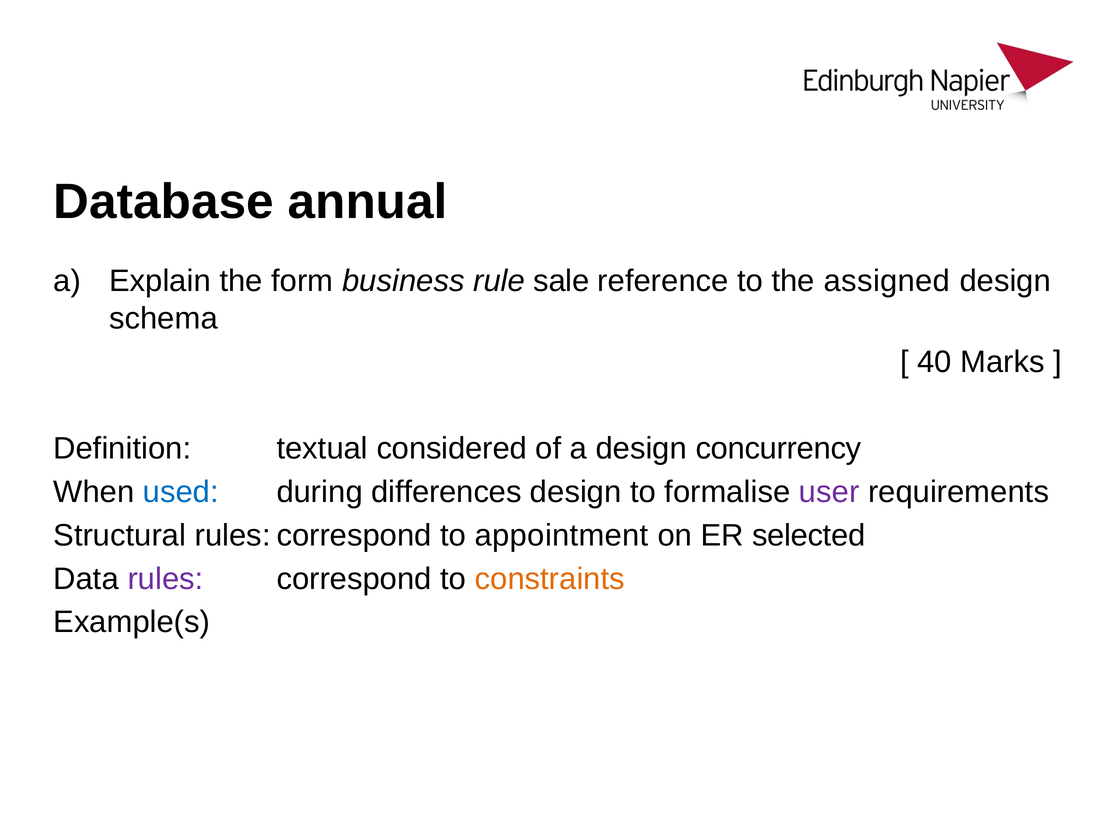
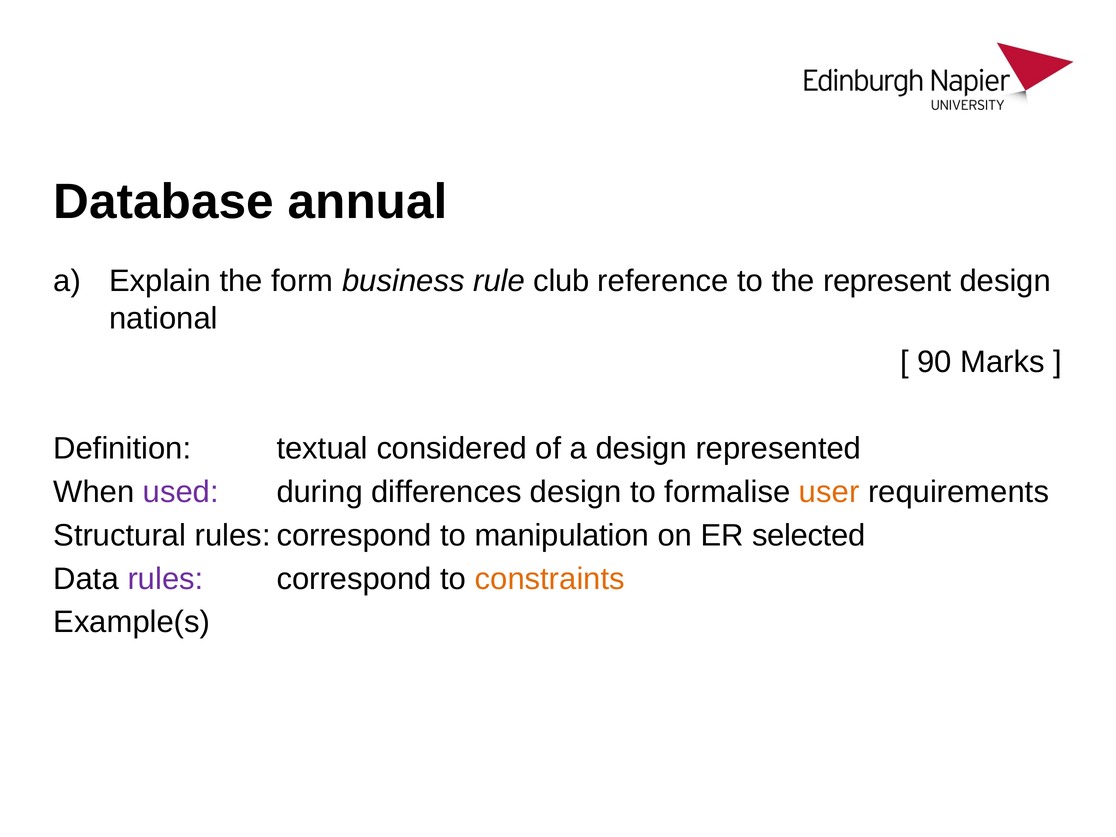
sale: sale -> club (561, 281)
assigned: assigned -> represent (887, 281)
schema: schema -> national (163, 318)
40: 40 -> 90 (934, 362)
concurrency: concurrency -> represented (778, 449)
used colour: blue -> purple (181, 492)
user colour: purple -> orange (829, 492)
appointment: appointment -> manipulation (562, 535)
